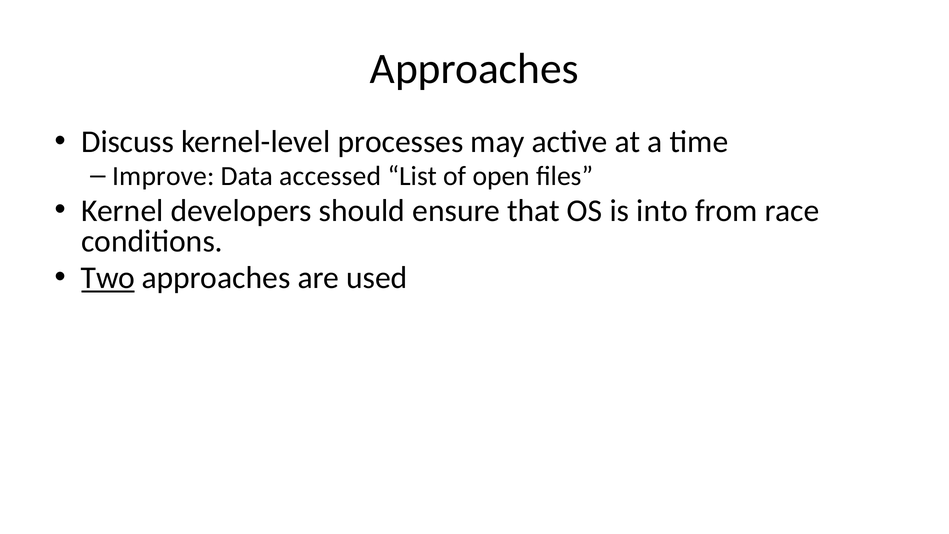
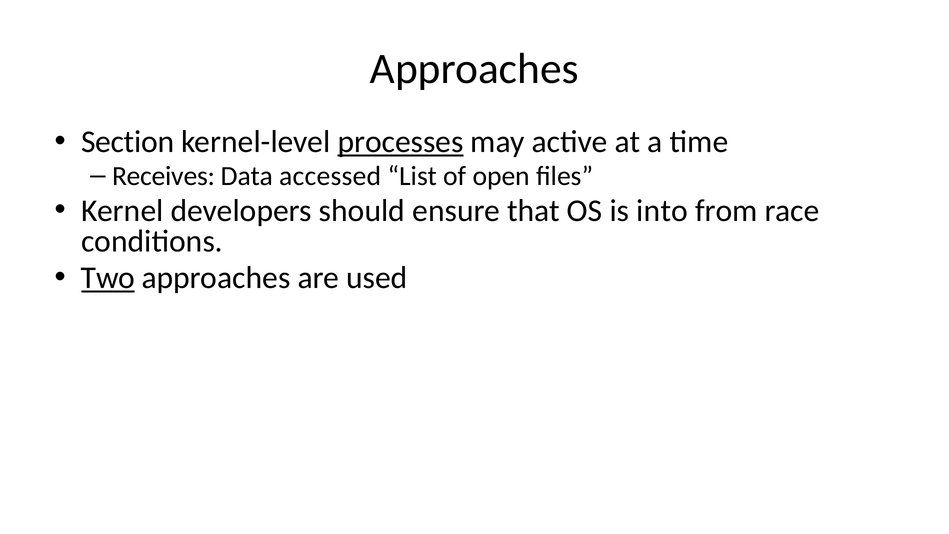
Discuss: Discuss -> Section (128, 142)
processes underline: none -> present (400, 142)
Improve: Improve -> Receives (164, 176)
